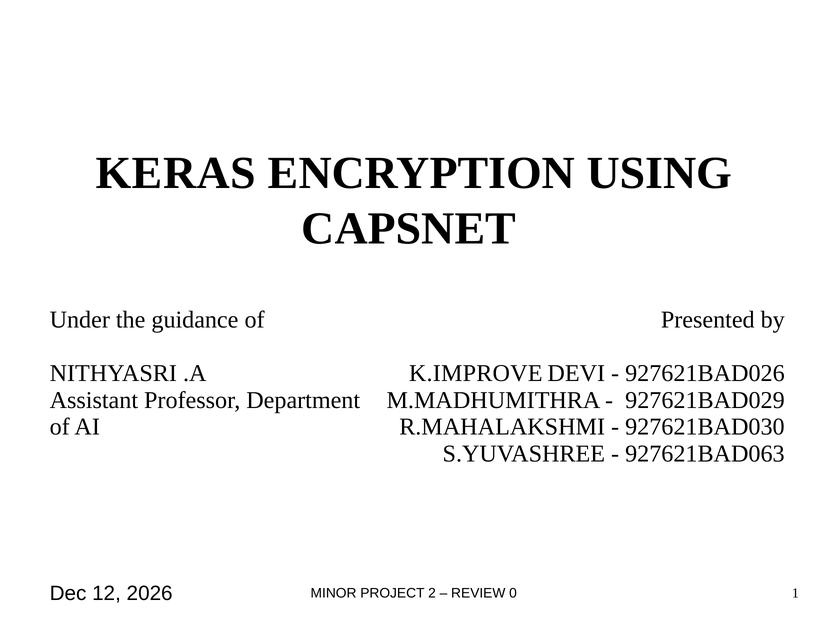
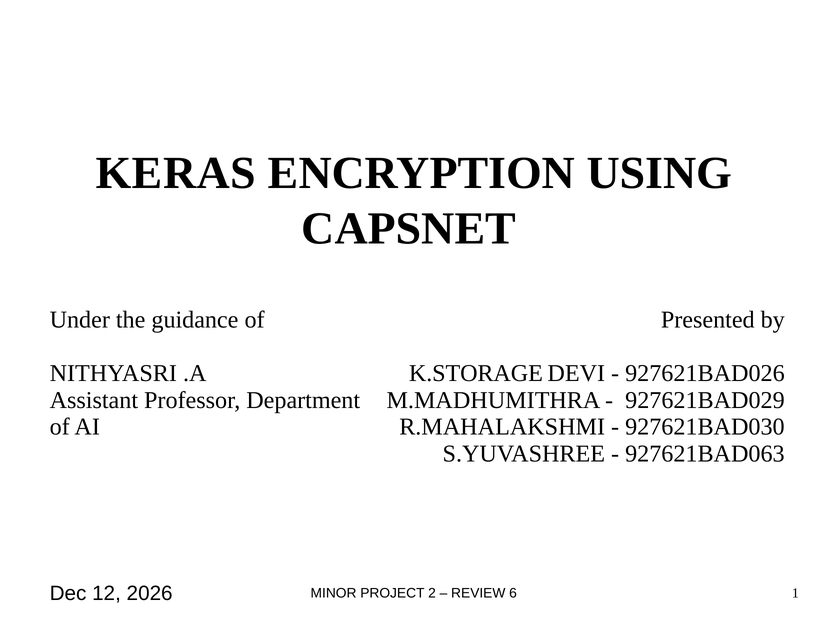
K.IMPROVE: K.IMPROVE -> K.STORAGE (476, 373)
0: 0 -> 6 (513, 593)
